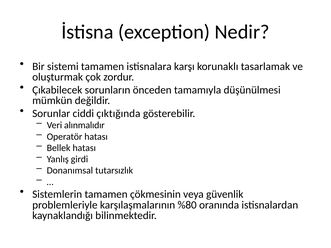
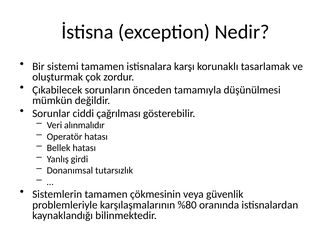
çıktığında: çıktığında -> çağrılması (119, 114)
